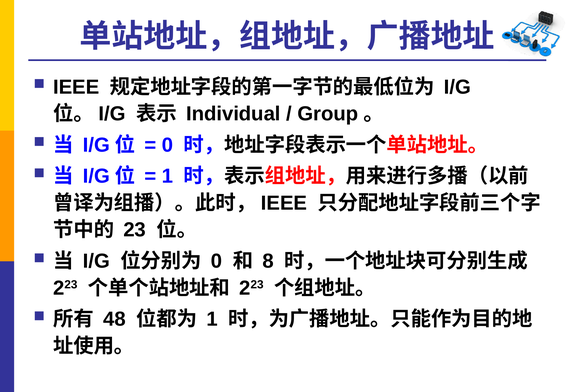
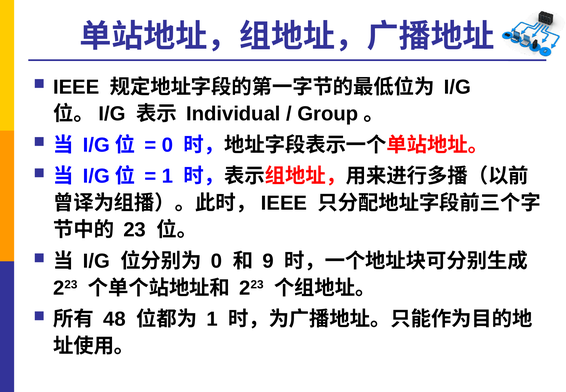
8: 8 -> 9 (268, 261)
